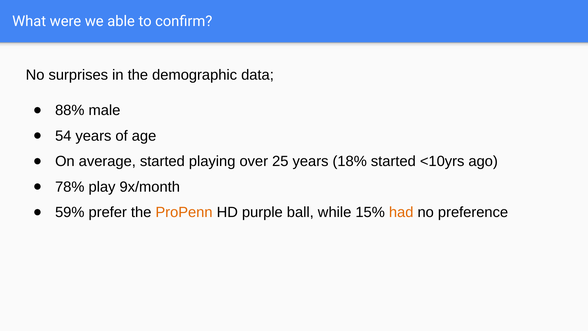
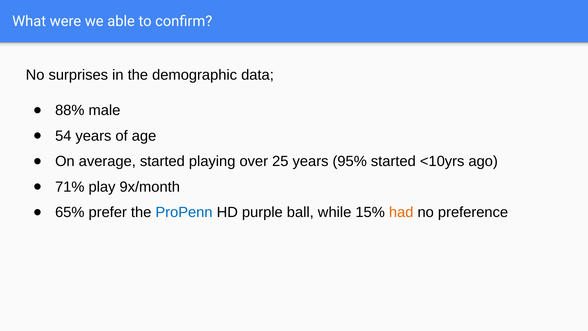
18%: 18% -> 95% (350, 161)
78%: 78% -> 71% (70, 187)
59%: 59% -> 65% (70, 212)
ProPenn colour: orange -> blue (184, 212)
